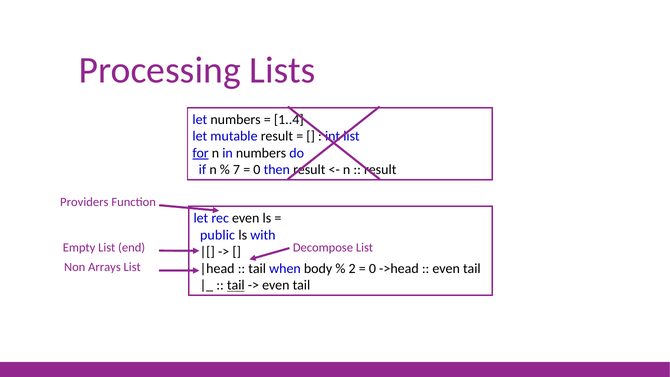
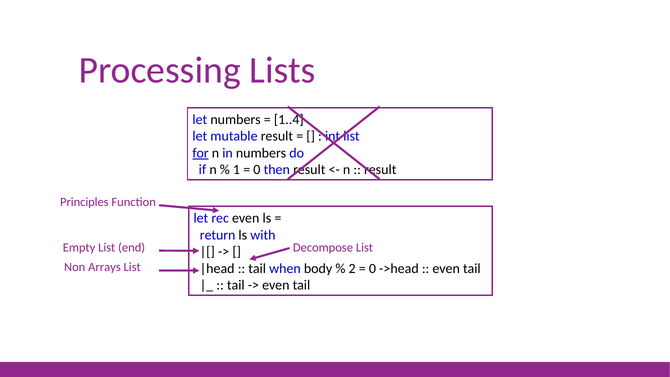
7: 7 -> 1 (237, 170)
Providers: Providers -> Principles (84, 202)
public: public -> return (218, 235)
tail underline: present -> none (236, 285)
